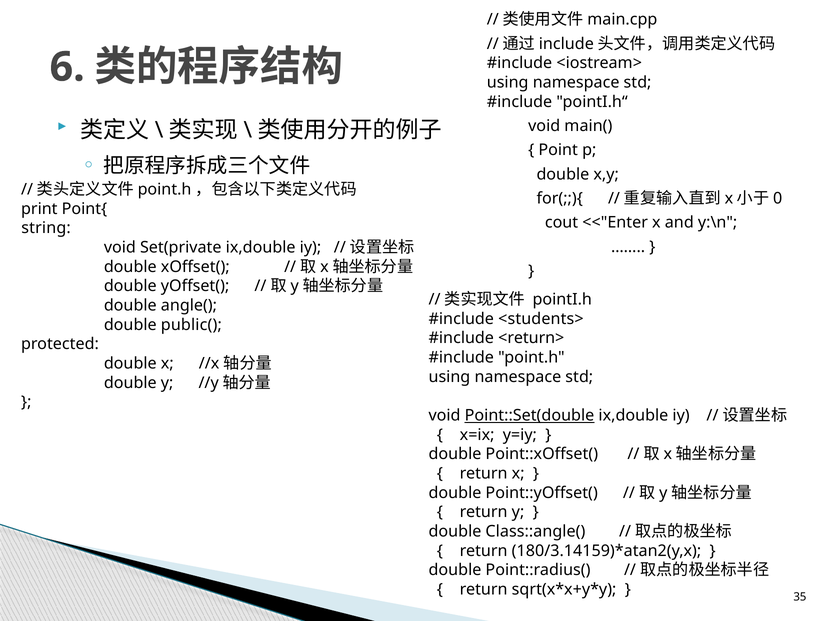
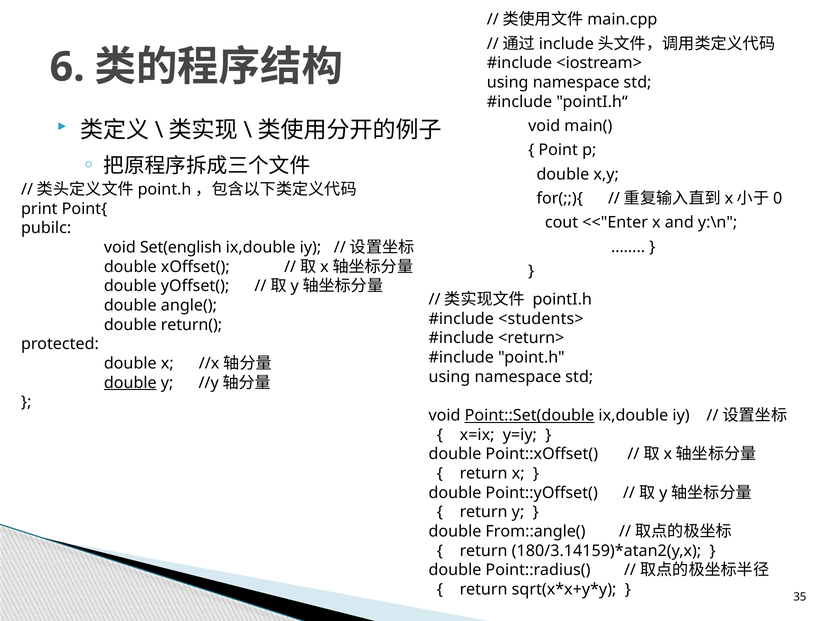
string: string -> pubilc (46, 228)
Set(private: Set(private -> Set(english (181, 247)
public(: public( -> return( (191, 325)
double underline: none -> present (130, 383)
Class::angle(: Class::angle( -> From::angle( (535, 531)
